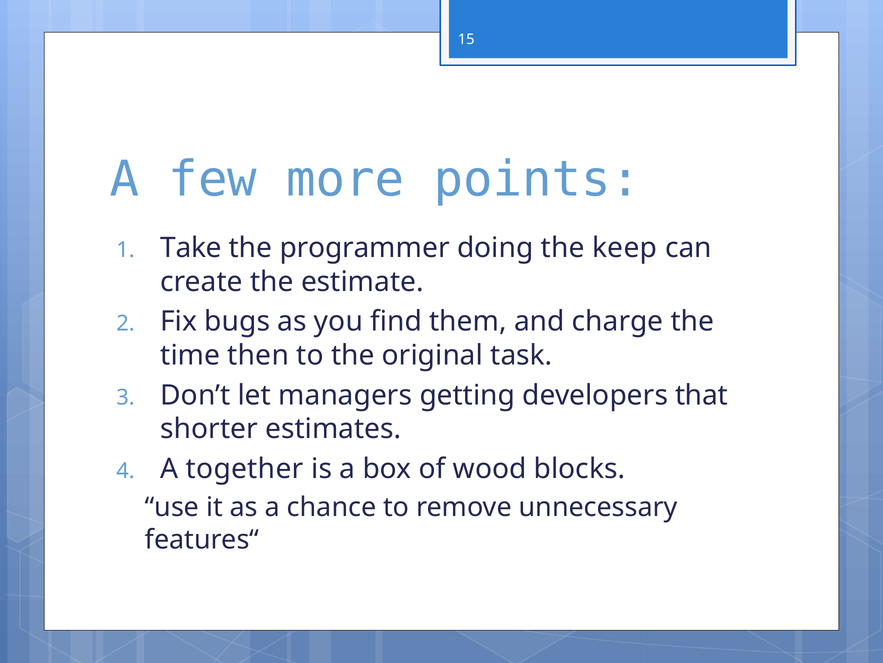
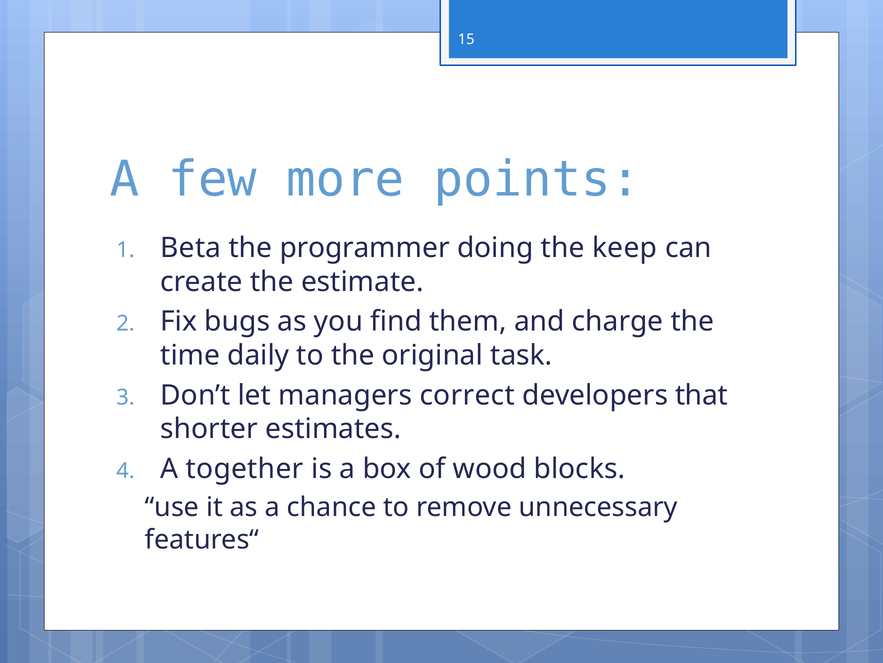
Take: Take -> Beta (191, 248)
then: then -> daily (258, 355)
getting: getting -> correct (467, 395)
